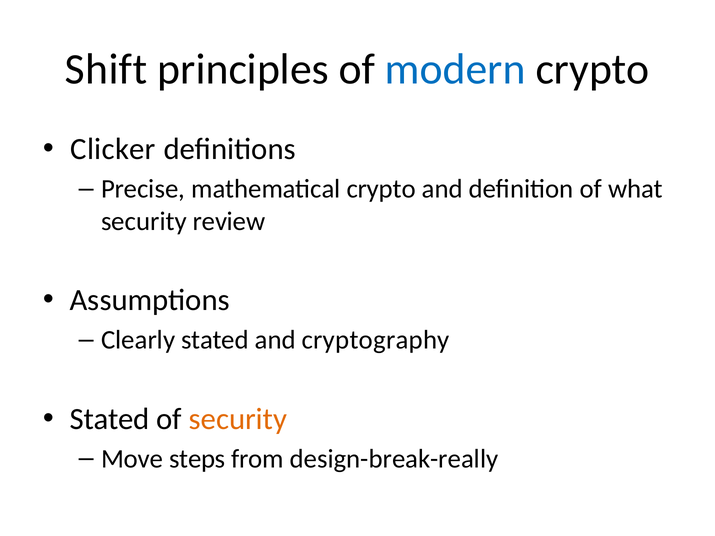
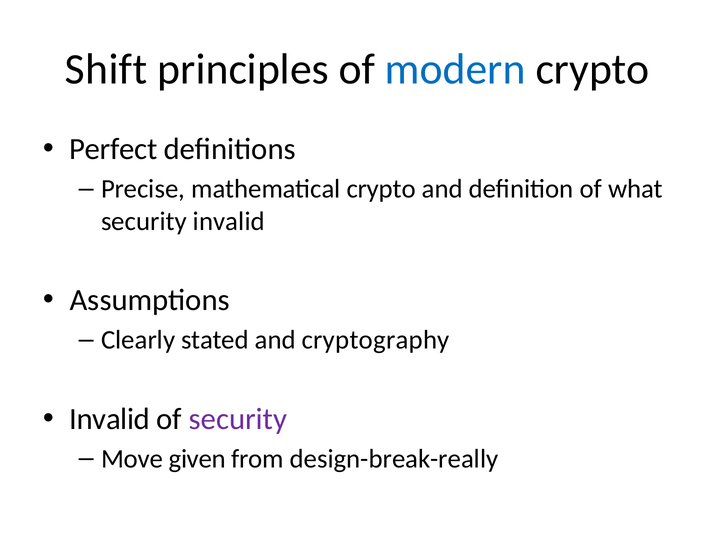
Clicker: Clicker -> Perfect (113, 149)
security review: review -> invalid (229, 221)
Stated: Stated -> Invalid (110, 419)
security colour: orange -> purple (238, 419)
steps: steps -> given (197, 459)
